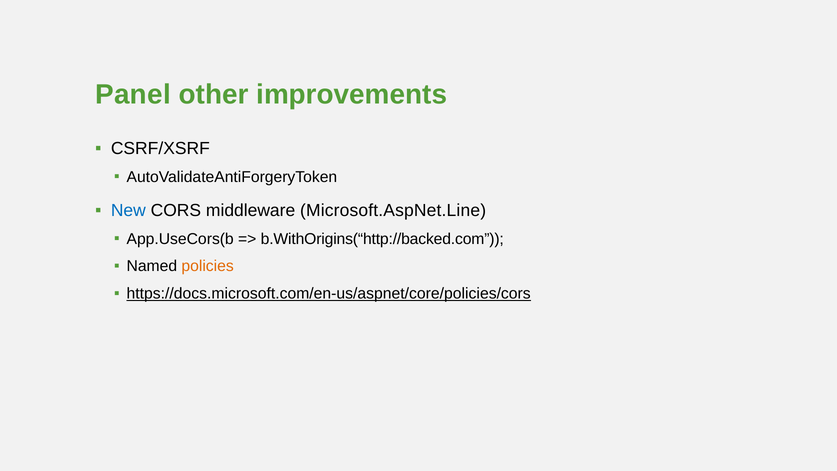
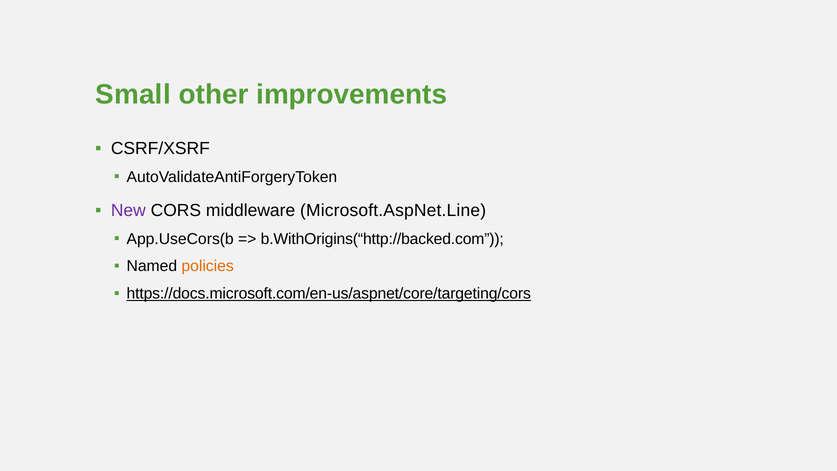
Panel: Panel -> Small (133, 95)
New colour: blue -> purple (128, 210)
https://docs.microsoft.com/en-us/aspnet/core/policies/cors: https://docs.microsoft.com/en-us/aspnet/core/policies/cors -> https://docs.microsoft.com/en-us/aspnet/core/targeting/cors (329, 294)
